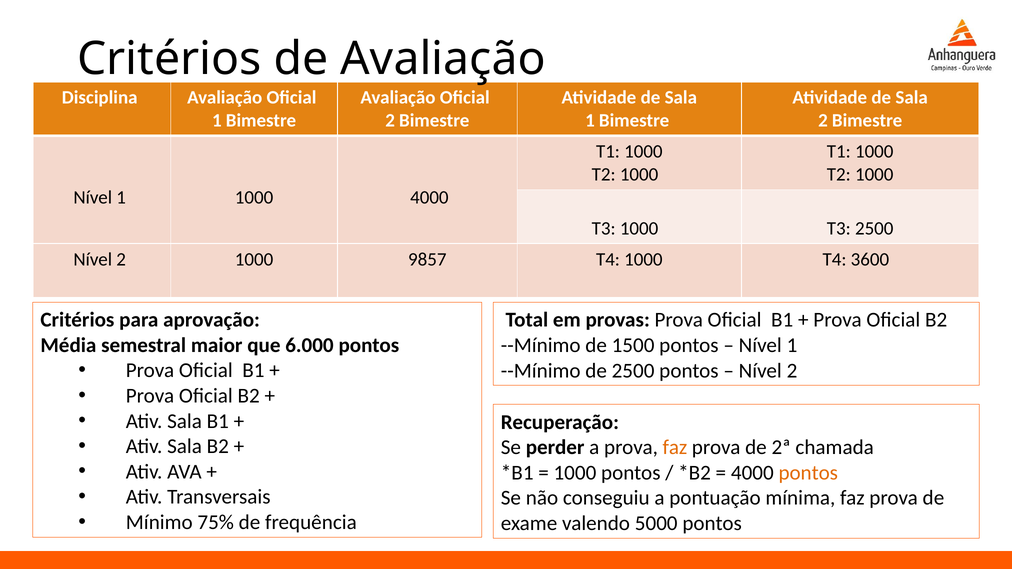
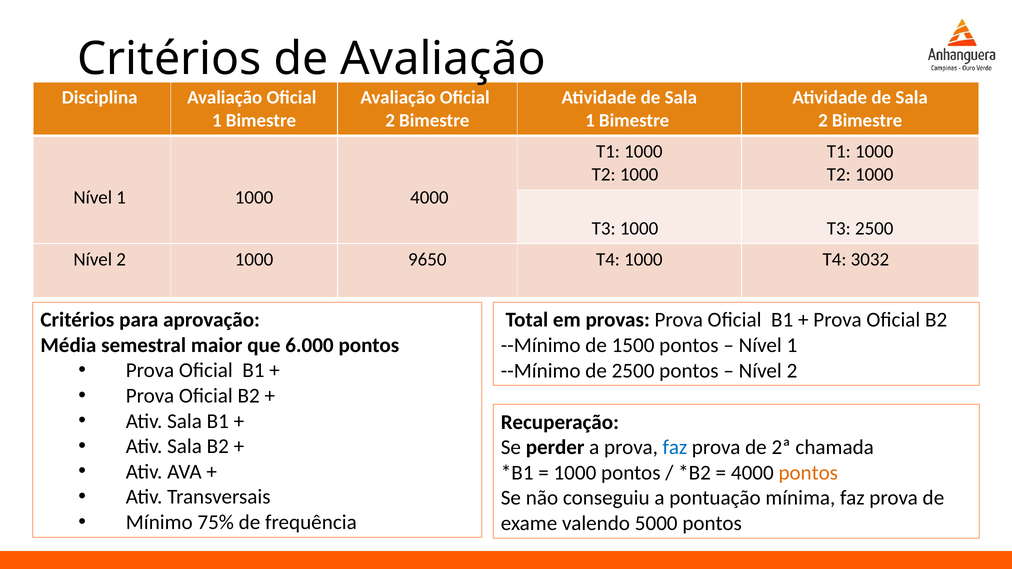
9857: 9857 -> 9650 (427, 259)
3600: 3600 -> 3032 (870, 259)
faz colour: orange -> blue (675, 448)
